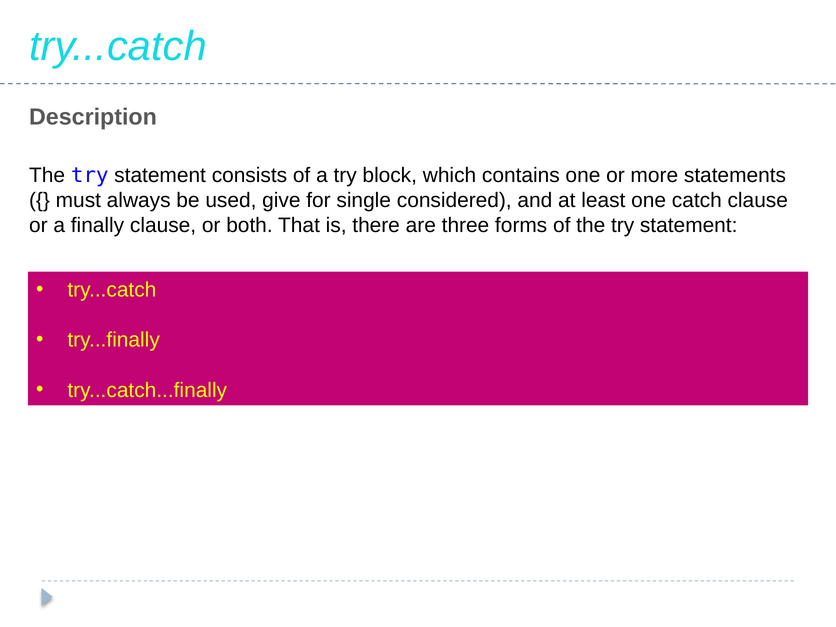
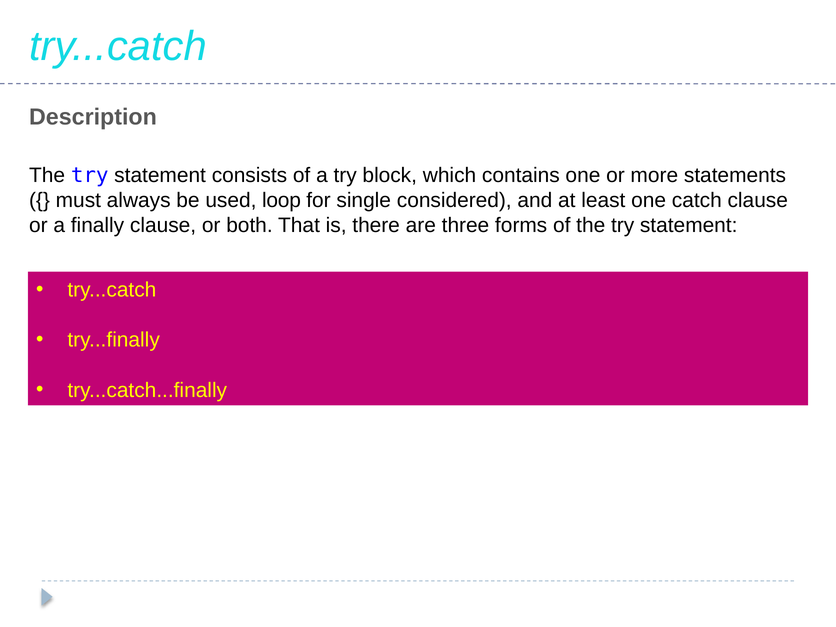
give: give -> loop (281, 200)
